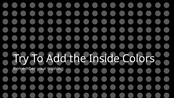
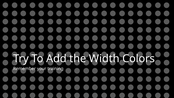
Inside: Inside -> Width (104, 59)
